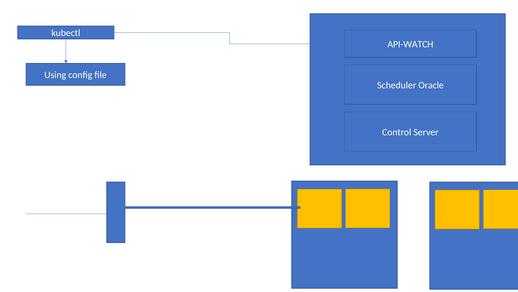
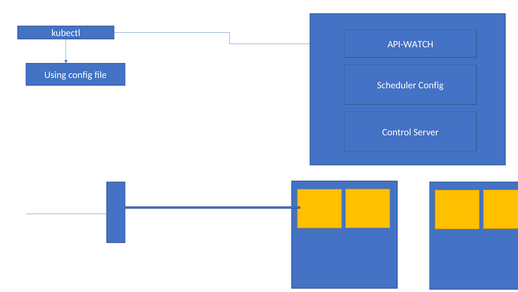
Scheduler Oracle: Oracle -> Config (431, 85)
